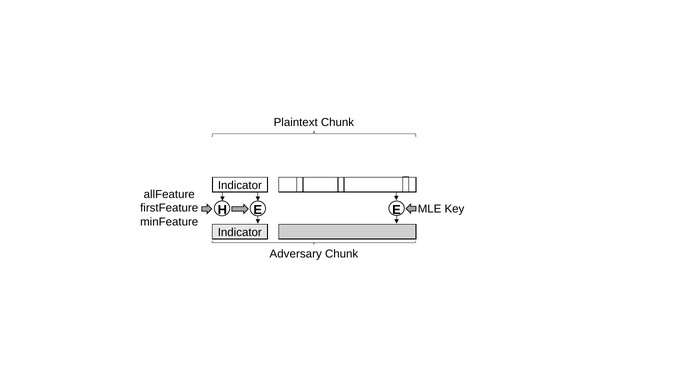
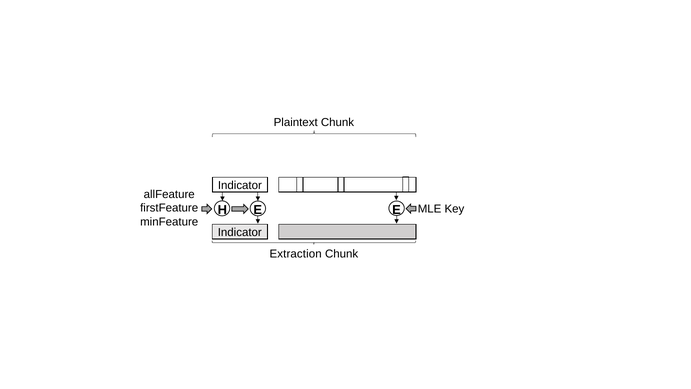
Adversary: Adversary -> Extraction (296, 254)
